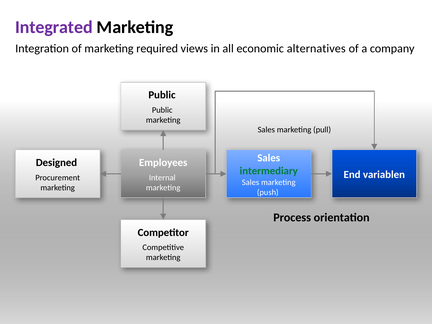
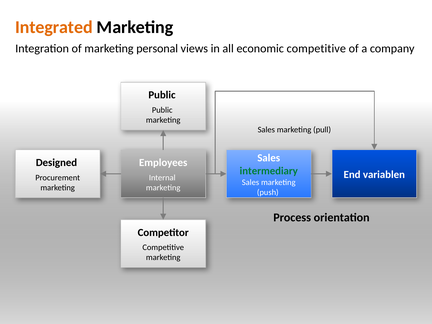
Integrated colour: purple -> orange (54, 27)
required: required -> personal (157, 48)
economic alternatives: alternatives -> competitive (316, 48)
